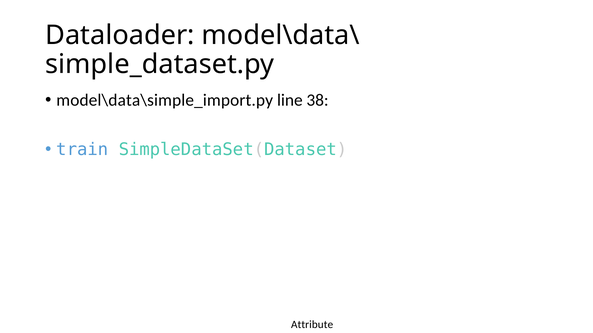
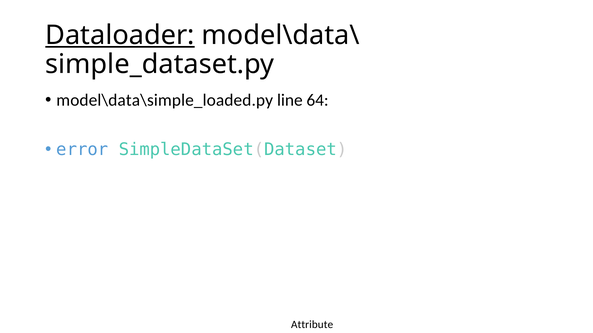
Dataloader underline: none -> present (120, 35)
model\data\simple_import.py: model\data\simple_import.py -> model\data\simple_loaded.py (165, 100)
38: 38 -> 64 (318, 100)
train: train -> error (82, 150)
